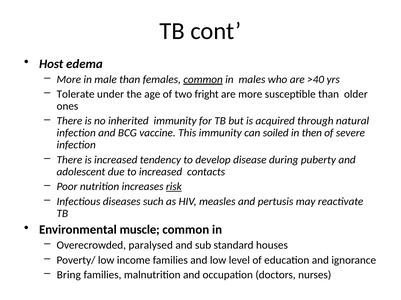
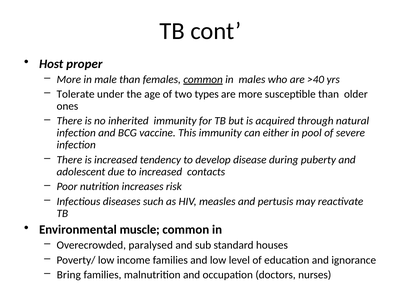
edema: edema -> proper (84, 64)
fright: fright -> types (207, 94)
soiled: soiled -> either (276, 133)
then: then -> pool (312, 133)
risk underline: present -> none (174, 187)
